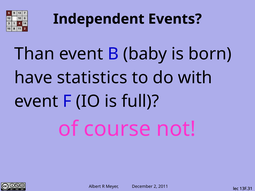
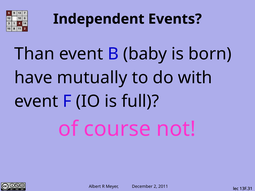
statistics: statistics -> mutually (92, 78)
